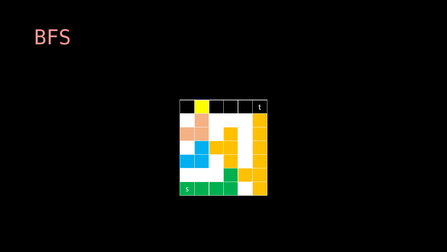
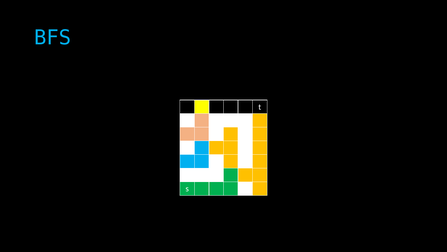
BFS colour: pink -> light blue (53, 38)
